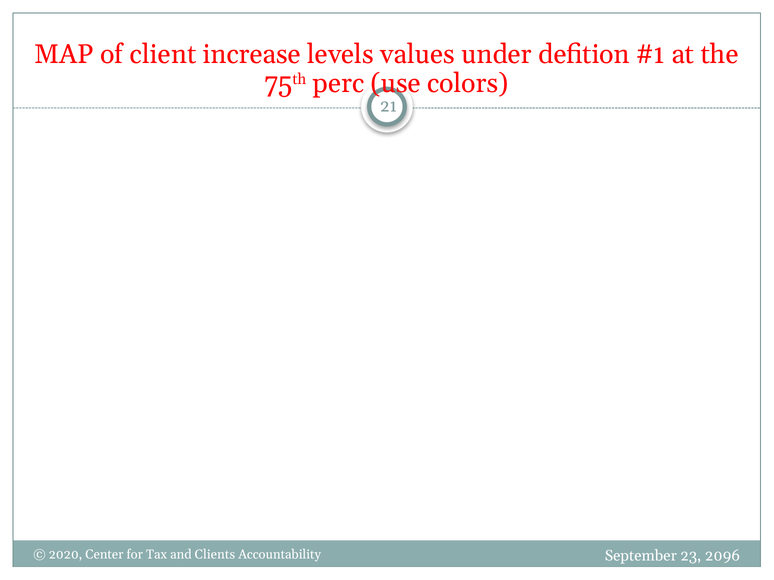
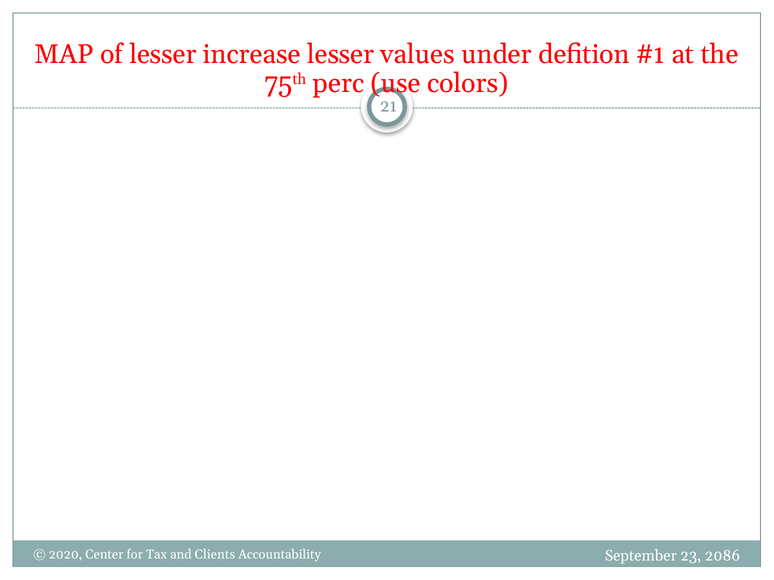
of client: client -> lesser (163, 54)
increase levels: levels -> lesser (341, 54)
2096: 2096 -> 2086 (722, 556)
